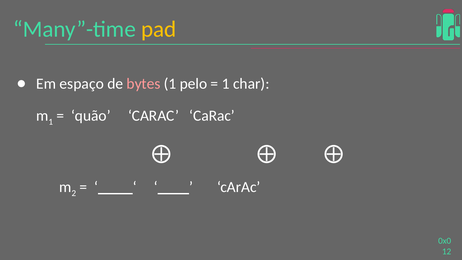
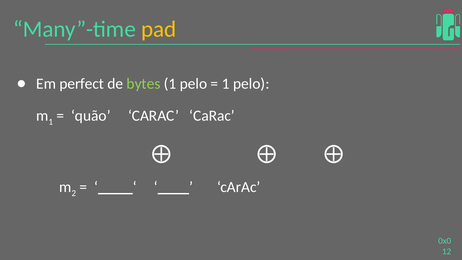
espaço: espaço -> perfect (82, 84)
bytes colour: pink -> light green (144, 84)
char: char -> pelo (251, 84)
